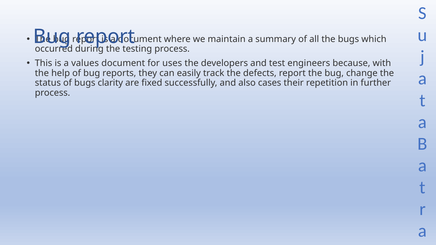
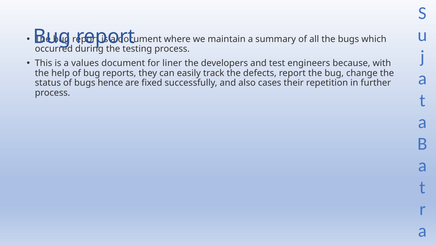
uses: uses -> liner (172, 63)
clarity: clarity -> hence (110, 83)
